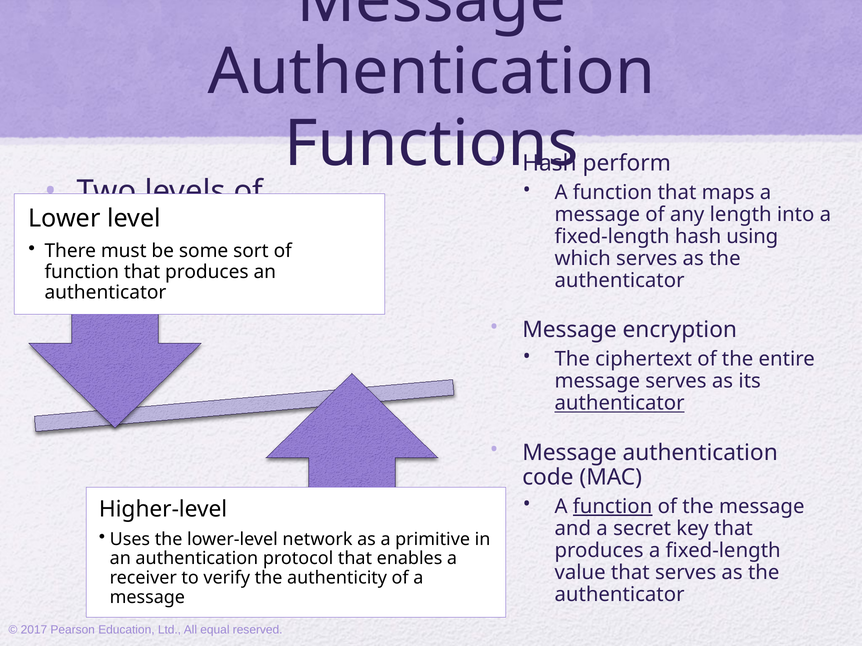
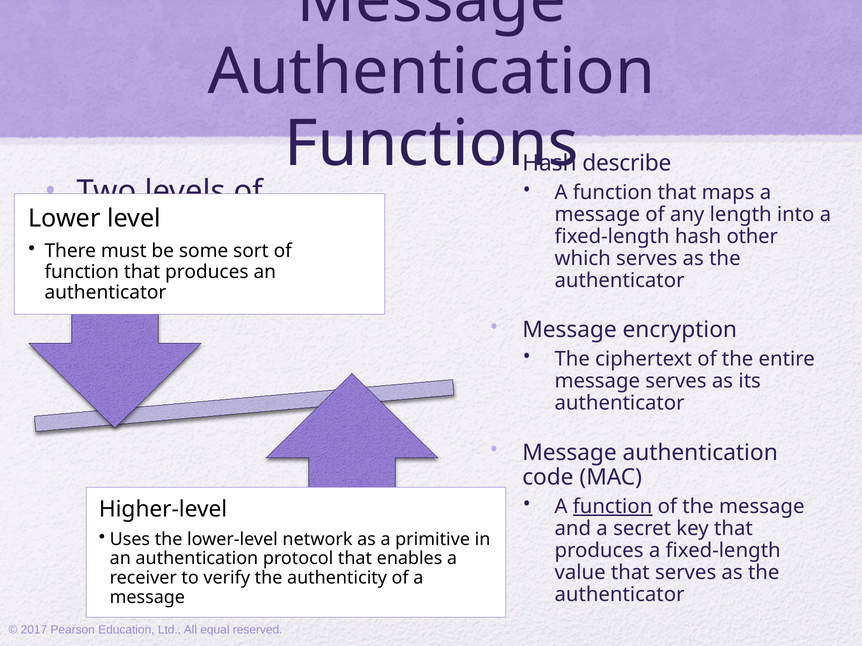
perform: perform -> describe (627, 163)
using: using -> other (752, 237)
authenticator underline: present -> none (620, 403)
